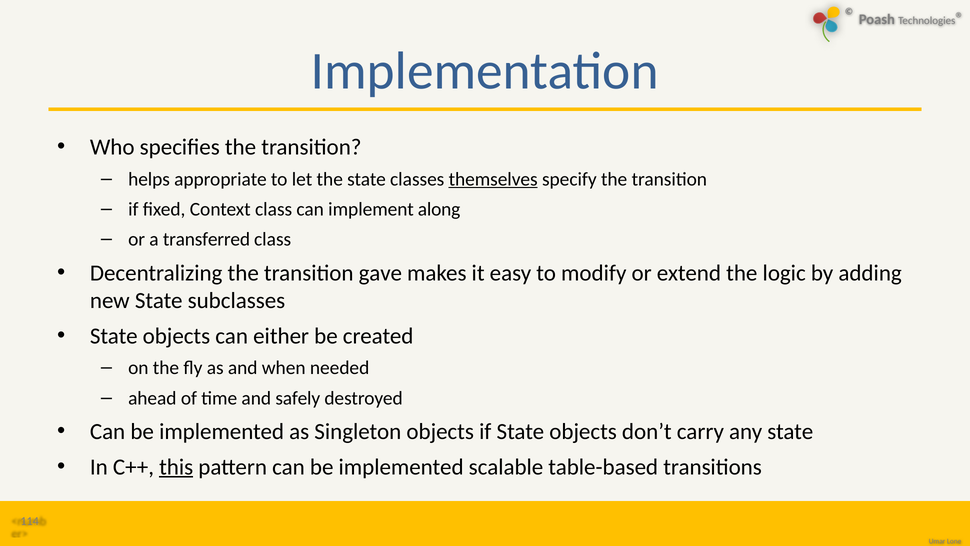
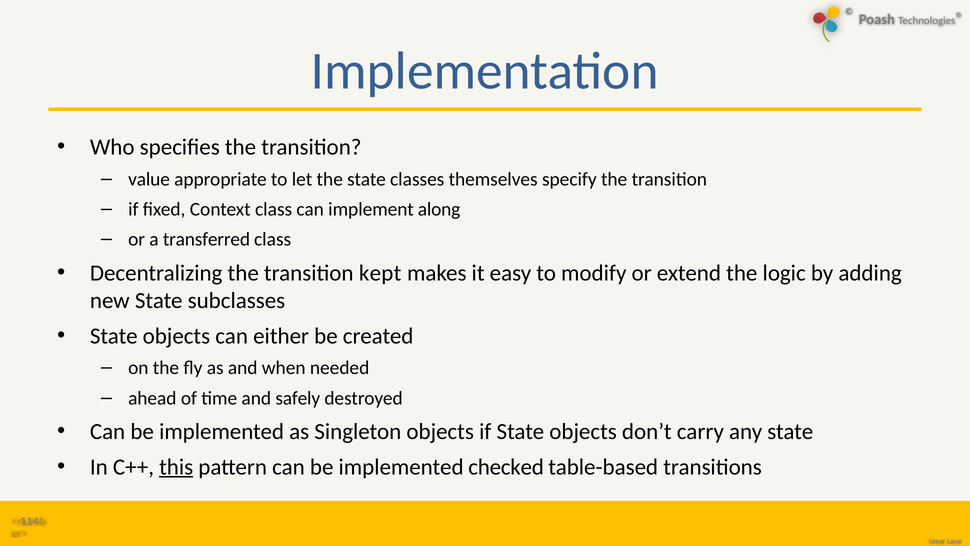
helps: helps -> value (149, 179)
themselves underline: present -> none (493, 179)
gave: gave -> kept (380, 273)
scalable: scalable -> checked (506, 467)
